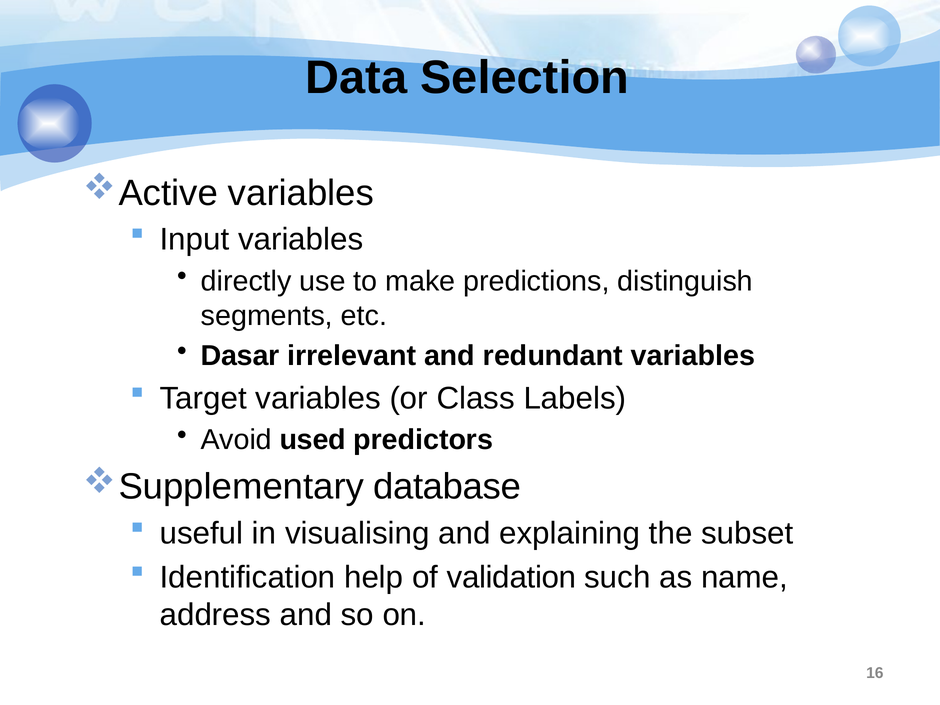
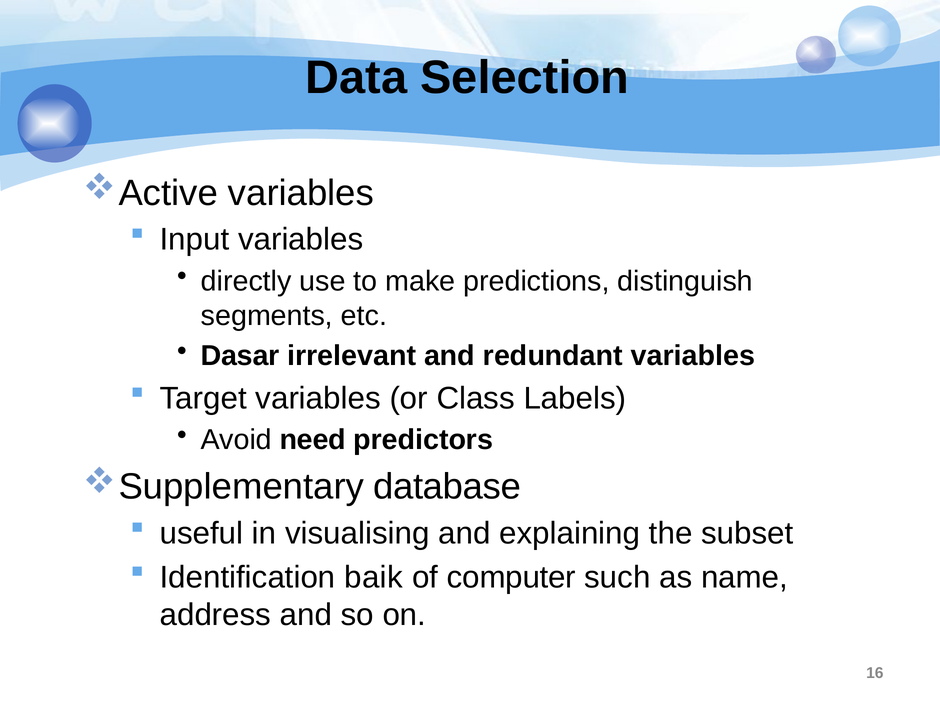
used: used -> need (313, 440)
help: help -> baik (374, 577)
validation: validation -> computer (511, 577)
